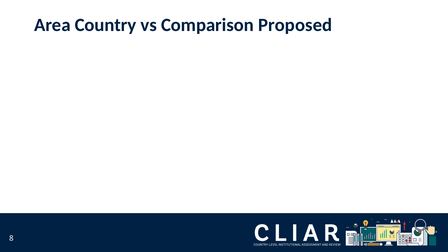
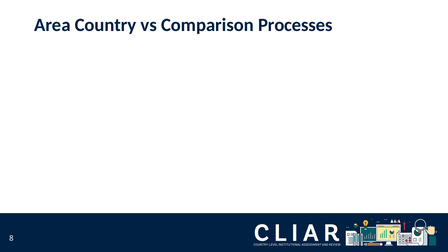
Proposed: Proposed -> Processes (295, 25)
